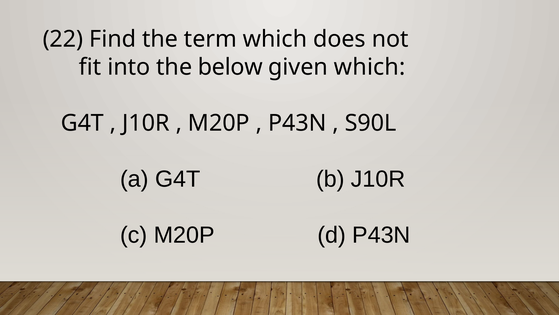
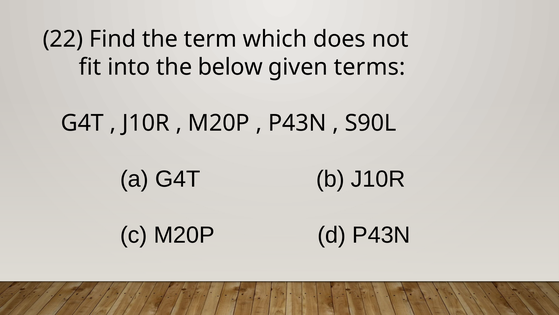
given which: which -> terms (370, 67)
